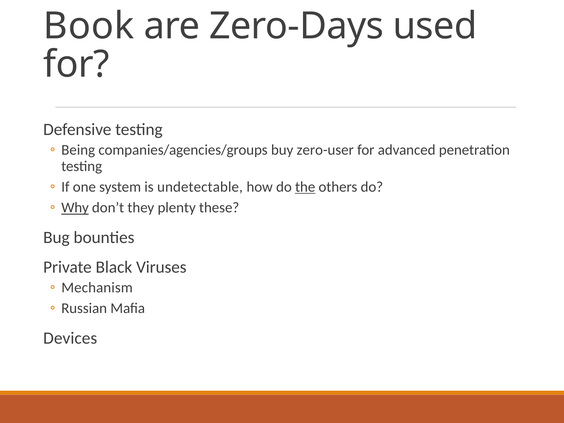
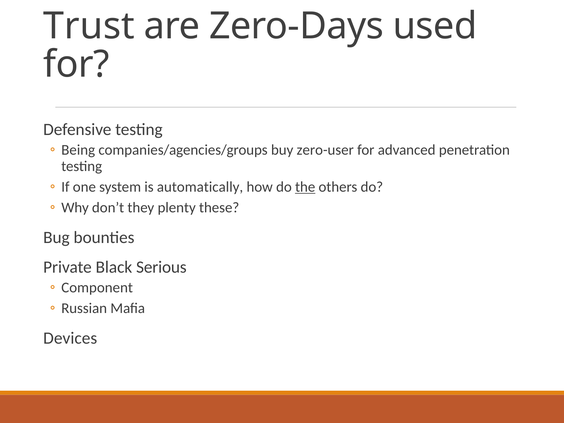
Book: Book -> Trust (89, 26)
undetectable: undetectable -> automatically (200, 187)
Why underline: present -> none (75, 208)
Viruses: Viruses -> Serious (161, 267)
Mechanism: Mechanism -> Component (97, 288)
